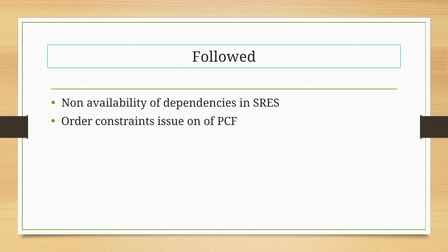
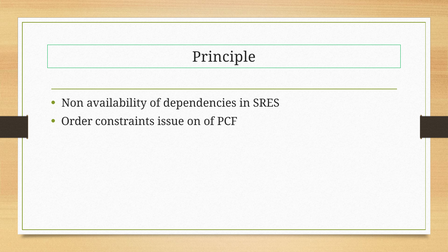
Followed: Followed -> Principle (224, 57)
